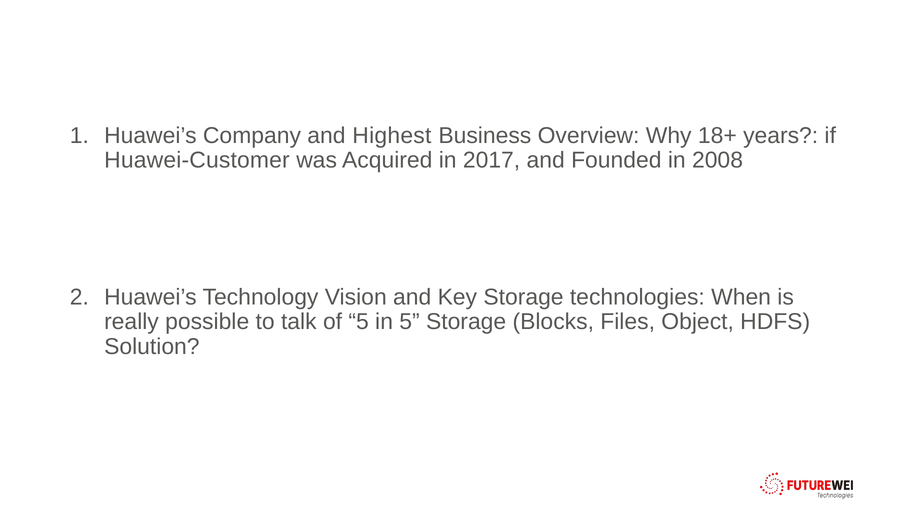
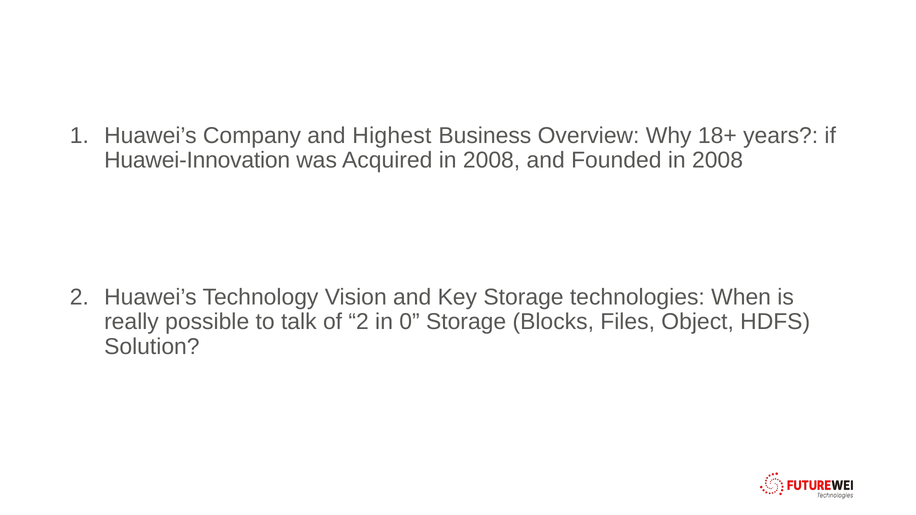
Huawei-Customer: Huawei-Customer -> Huawei-Innovation (197, 160)
Acquired in 2017: 2017 -> 2008 (492, 160)
of 5: 5 -> 2 (359, 322)
in 5: 5 -> 0 (410, 322)
